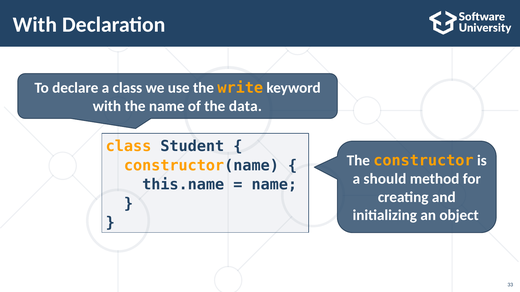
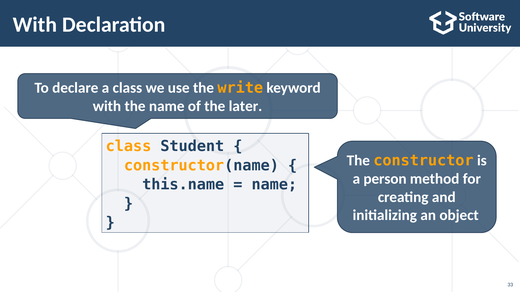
data: data -> later (245, 106)
should: should -> person (385, 179)
